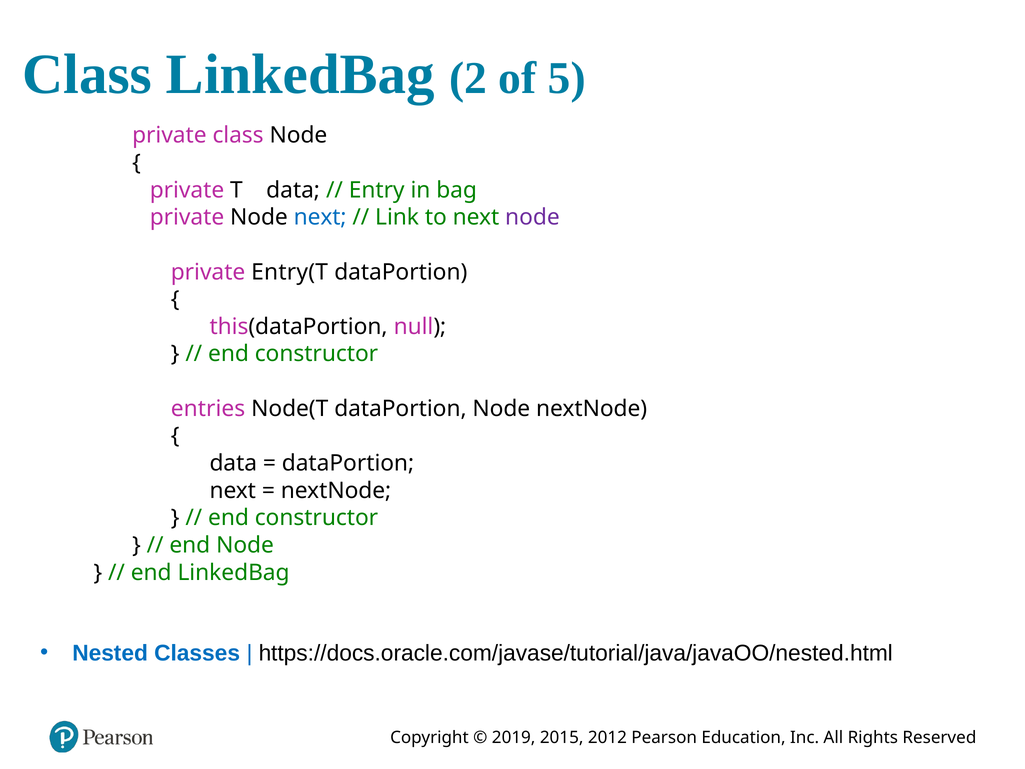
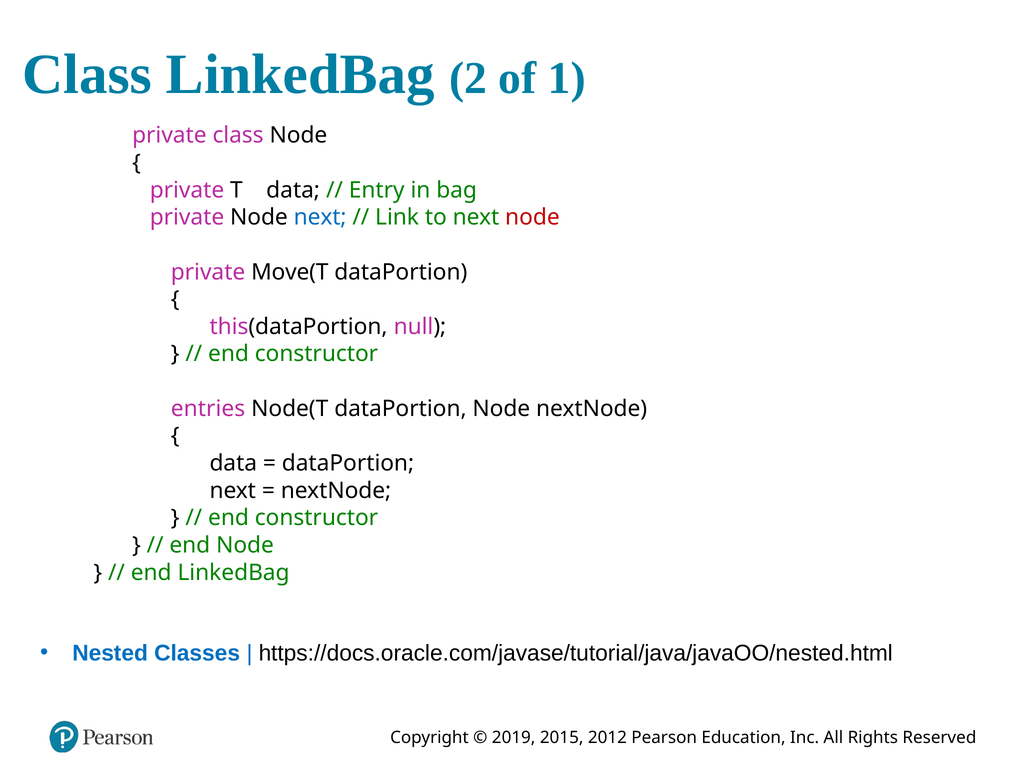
5: 5 -> 1 (567, 78)
node colour: purple -> red (532, 217)
Entry(T: Entry(T -> Move(T (290, 272)
